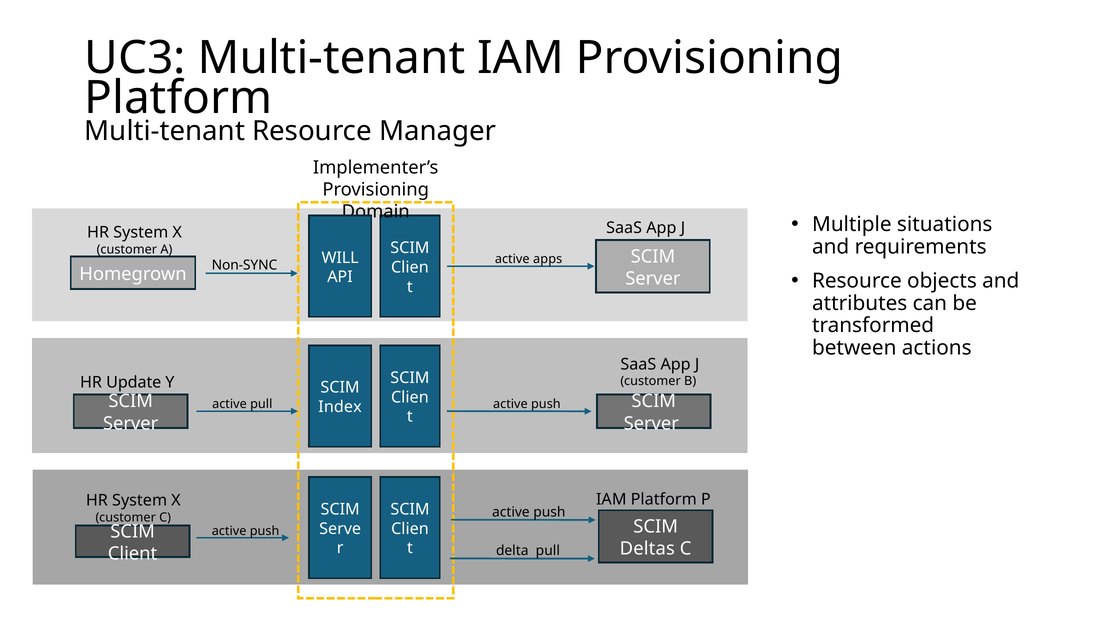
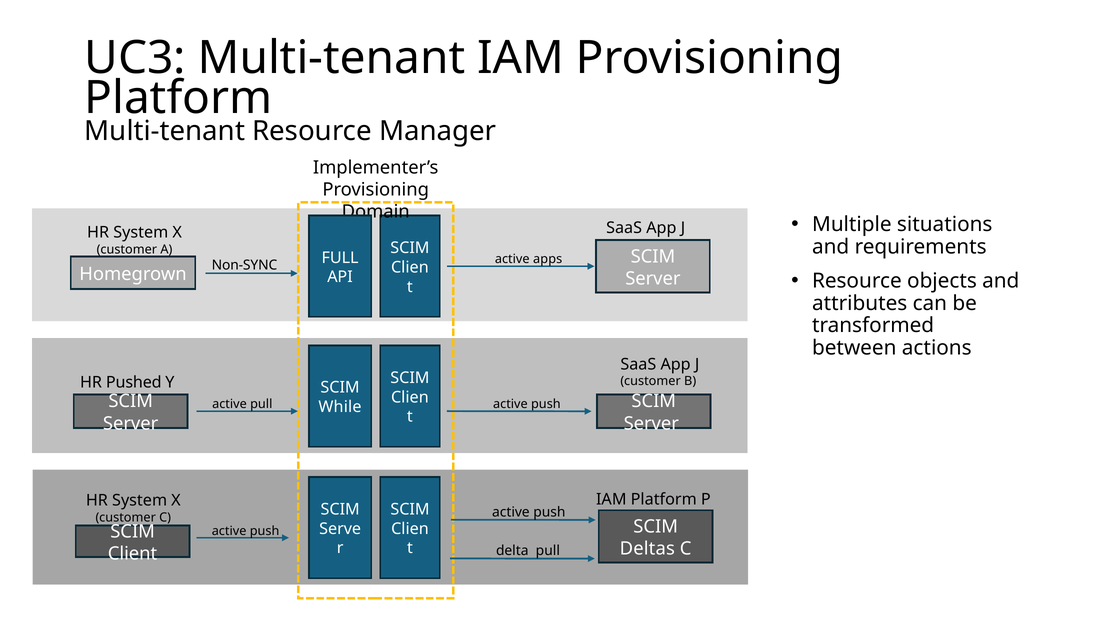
WILL: WILL -> FULL (340, 258)
Update: Update -> Pushed (134, 382)
Index: Index -> While (340, 407)
